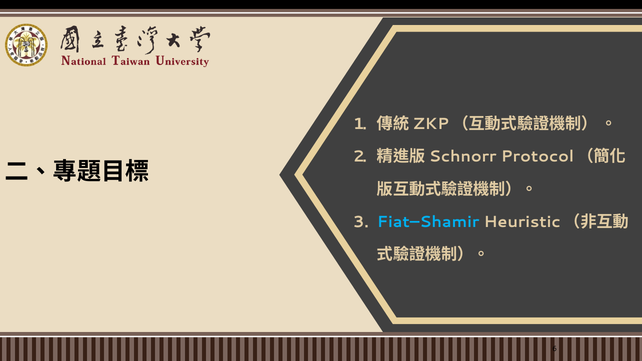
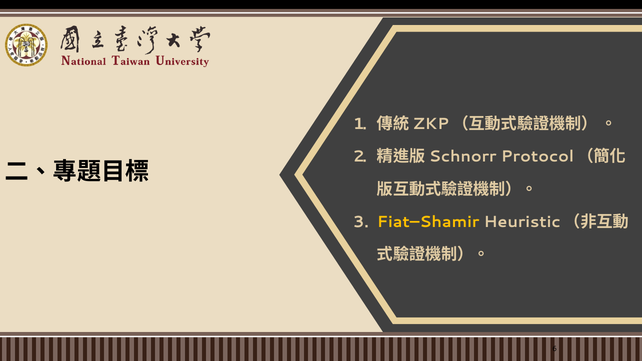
Fiat–Shamir colour: light blue -> yellow (428, 222)
